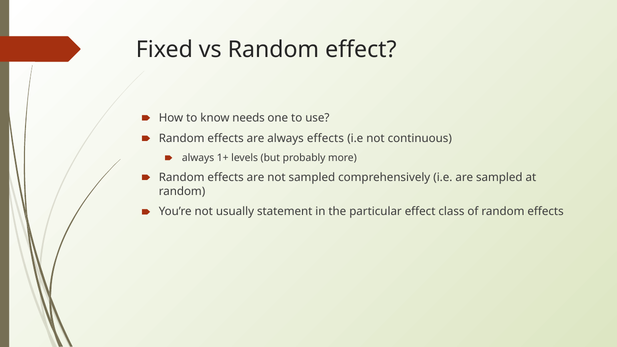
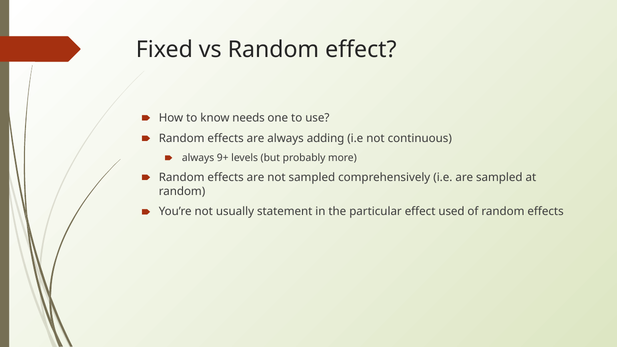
always effects: effects -> adding (326, 138)
1+: 1+ -> 9+ (223, 158)
class: class -> used (452, 212)
